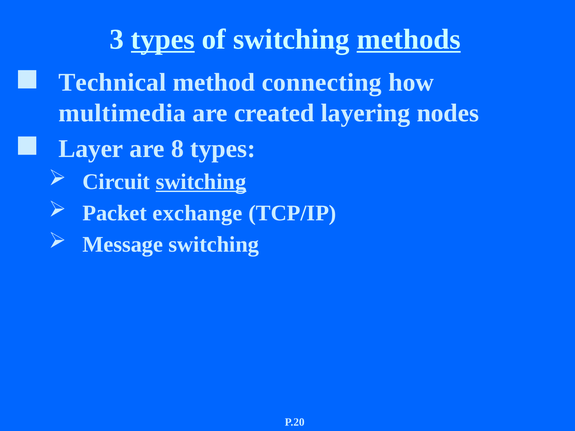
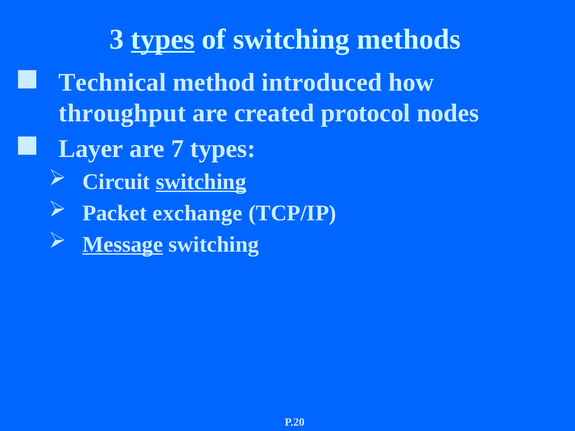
methods underline: present -> none (409, 39)
connecting: connecting -> introduced (322, 82)
multimedia: multimedia -> throughput (122, 113)
layering: layering -> protocol (366, 113)
8: 8 -> 7 (177, 149)
Message underline: none -> present (123, 244)
